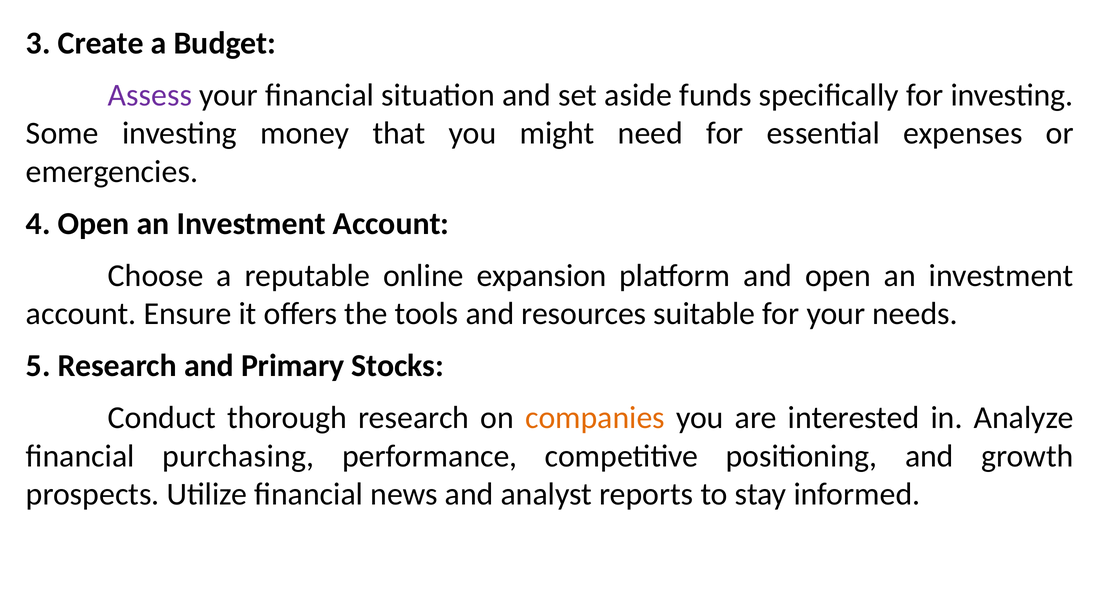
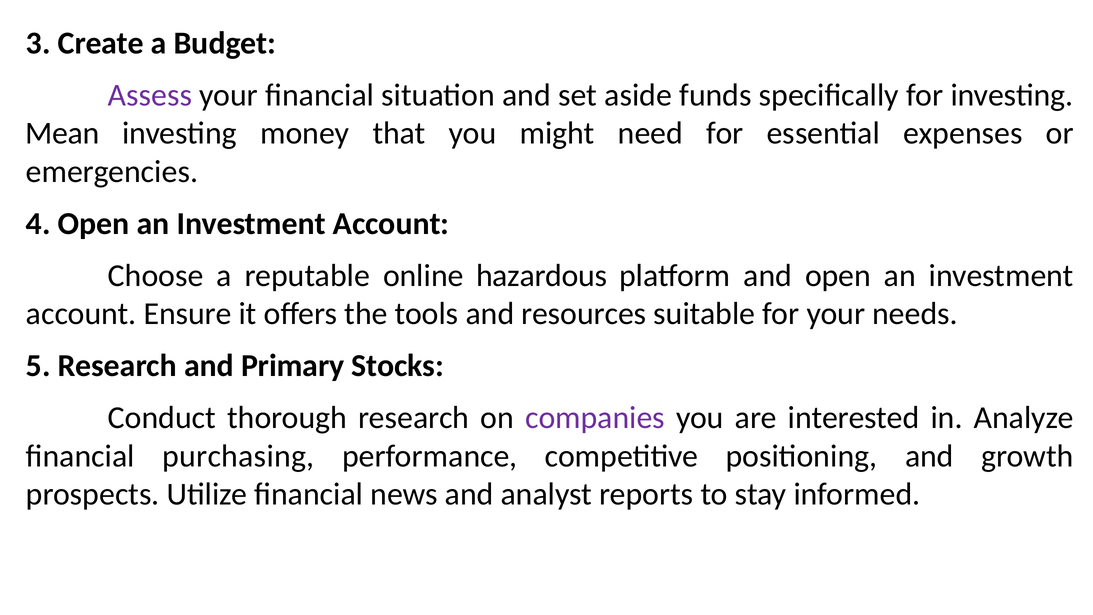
Some: Some -> Mean (62, 133)
expansion: expansion -> hazardous (542, 275)
companies colour: orange -> purple (595, 418)
